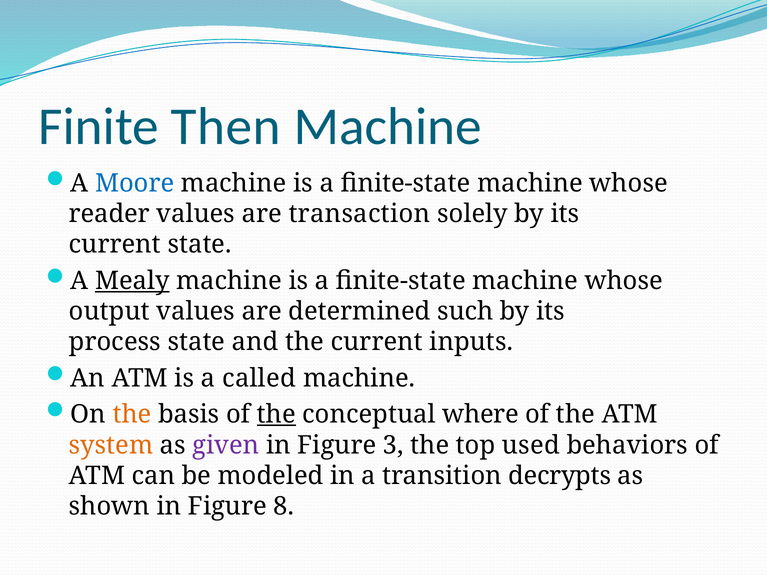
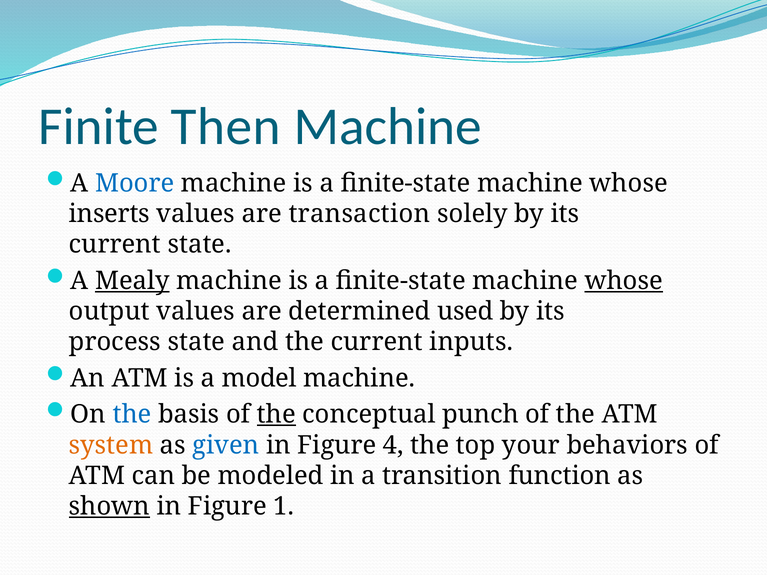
reader: reader -> inserts (109, 214)
whose underline: none -> present (624, 281)
such: such -> used (465, 311)
called: called -> model (259, 378)
the colour: orange -> blue (132, 415)
where: where -> punch (481, 415)
given colour: purple -> blue (226, 445)
3: 3 -> 4 (393, 445)
used: used -> your (531, 445)
decrypts: decrypts -> function (560, 476)
shown underline: none -> present (109, 507)
8: 8 -> 1 (284, 507)
